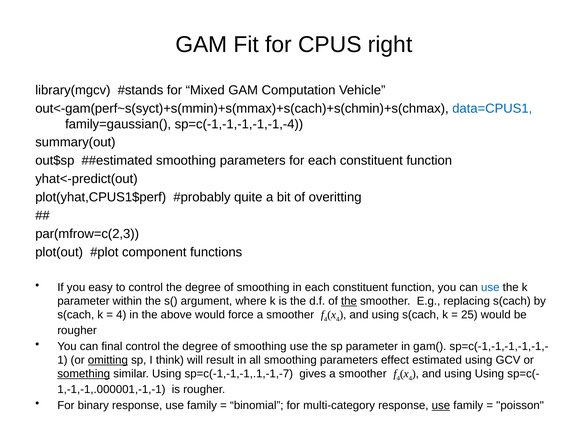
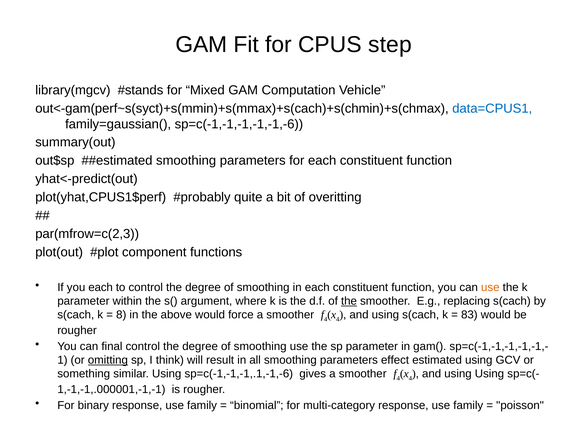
right: right -> step (390, 45)
sp=c(-1,-1,-1,-1,-1,-4: sp=c(-1,-1,-1,-1,-1,-4 -> sp=c(-1,-1,-1,-1,-1,-6 (239, 124)
you easy: easy -> each (101, 287)
use colour: blue -> orange (490, 287)
4: 4 -> 8 (121, 315)
25: 25 -> 83 (469, 315)
something underline: present -> none (84, 374)
sp=c(-1,-1,-1,.1,-1,-7: sp=c(-1,-1,-1,.1,-1,-7 -> sp=c(-1,-1,-1,.1,-1,-6 (239, 374)
use underline: present -> none (441, 405)
